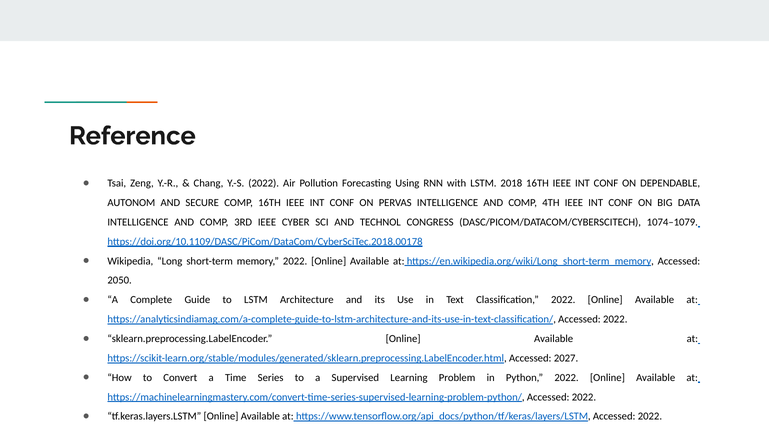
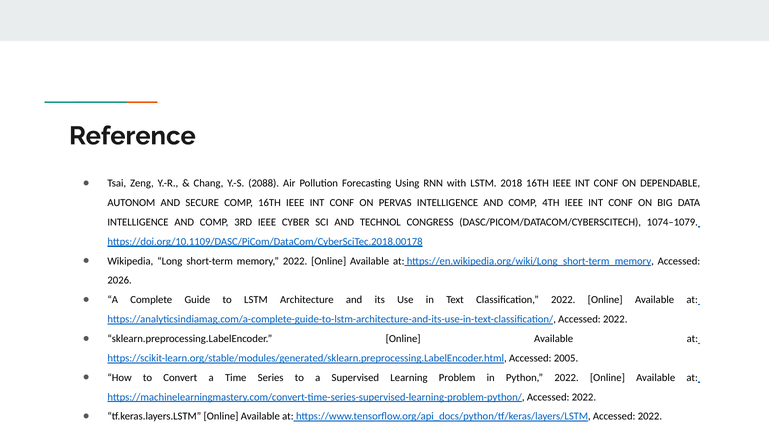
Y.-S 2022: 2022 -> 2088 (264, 183)
2050: 2050 -> 2026 (120, 280)
2027: 2027 -> 2005 (566, 358)
